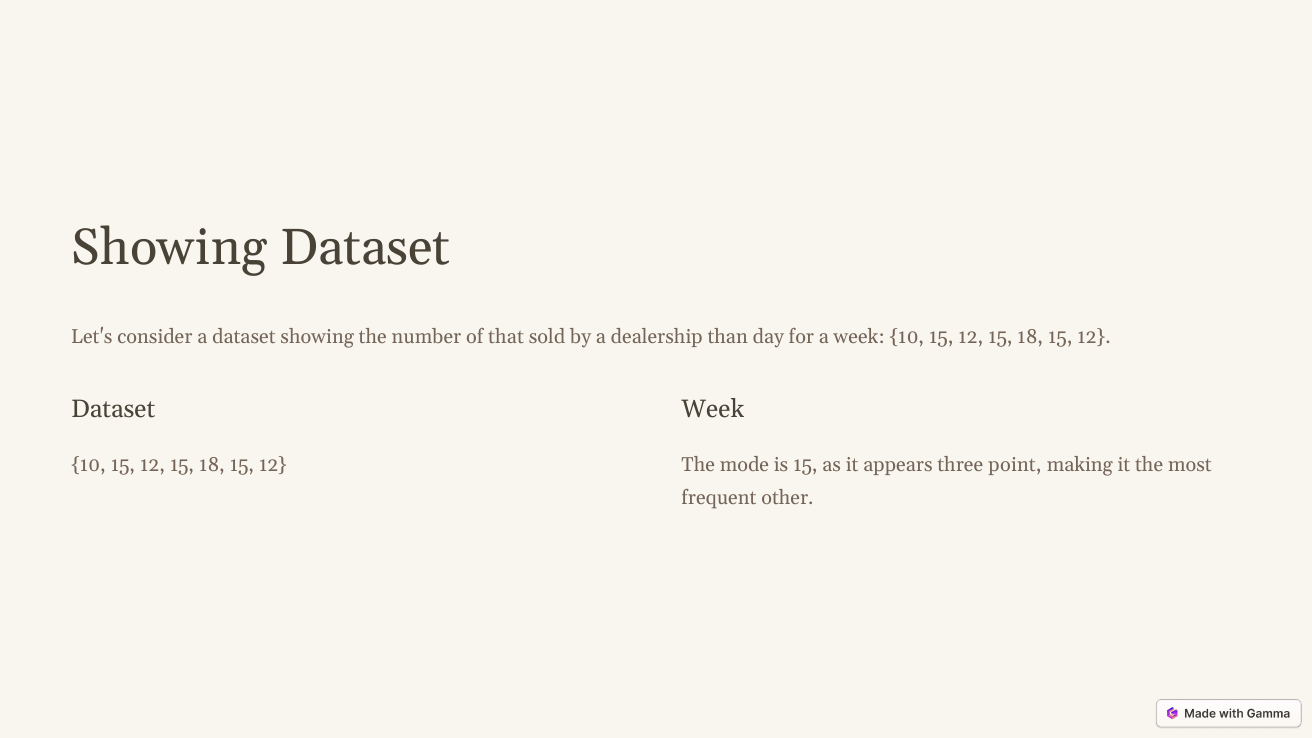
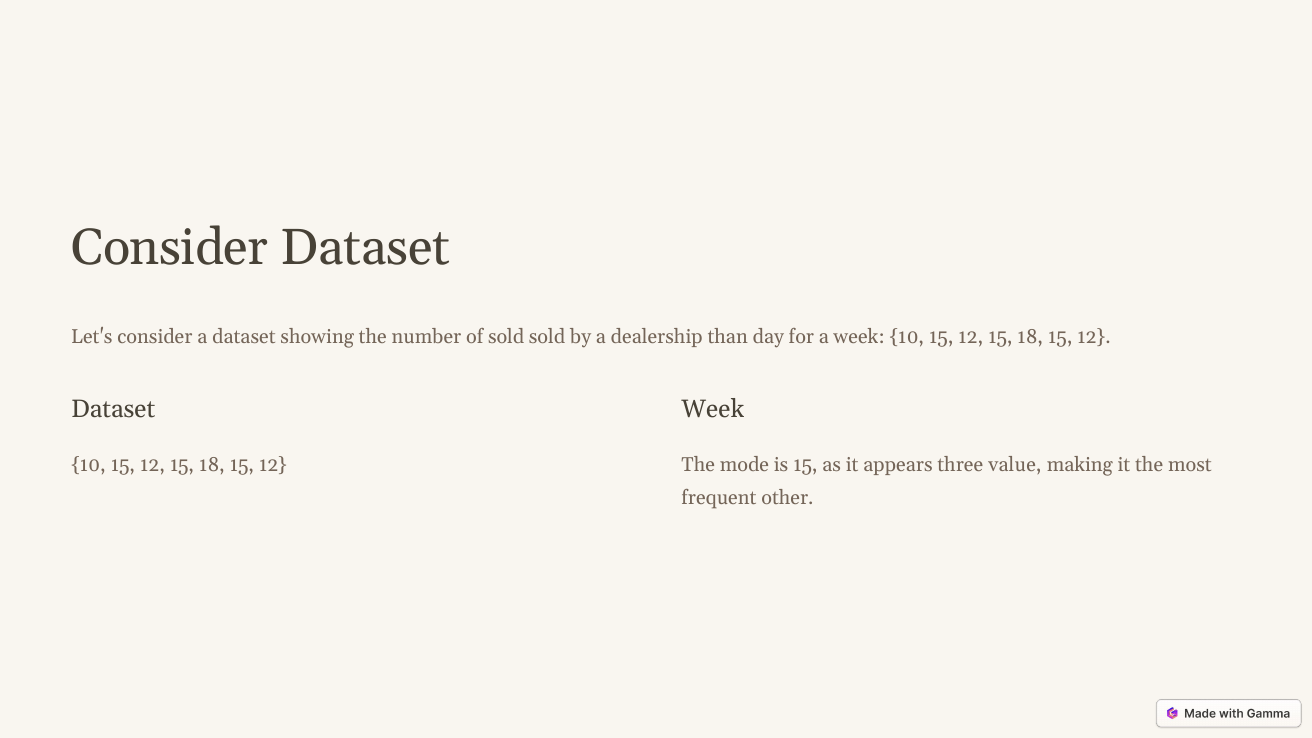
Showing: Showing -> Consider (170, 248)
of that: that -> sold (506, 337)
point: point -> value (1015, 465)
